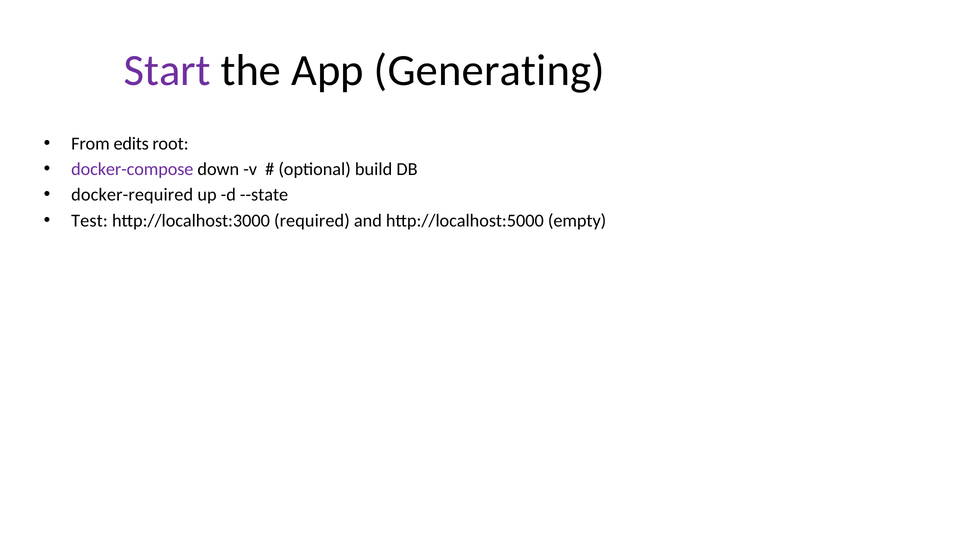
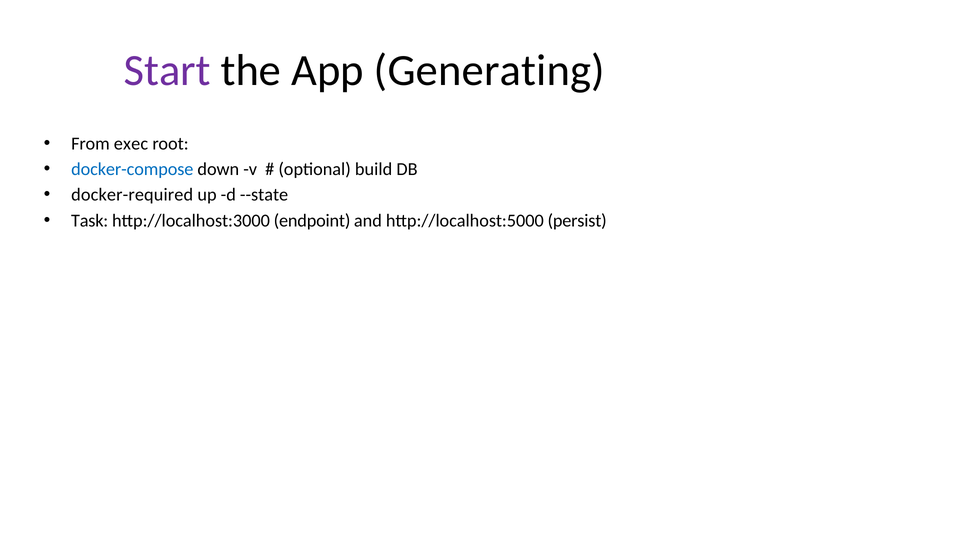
edits: edits -> exec (131, 144)
docker-compose colour: purple -> blue (132, 169)
Test: Test -> Task (90, 220)
required: required -> endpoint (312, 220)
empty: empty -> persist (577, 220)
